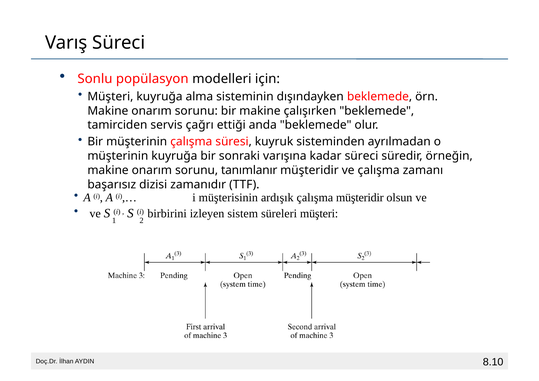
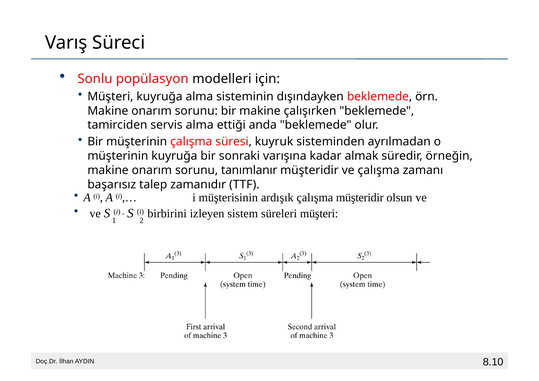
servis çağrı: çağrı -> alma (200, 125)
kadar süreci: süreci -> almak (362, 156)
dizisi: dizisi -> talep (153, 184)
